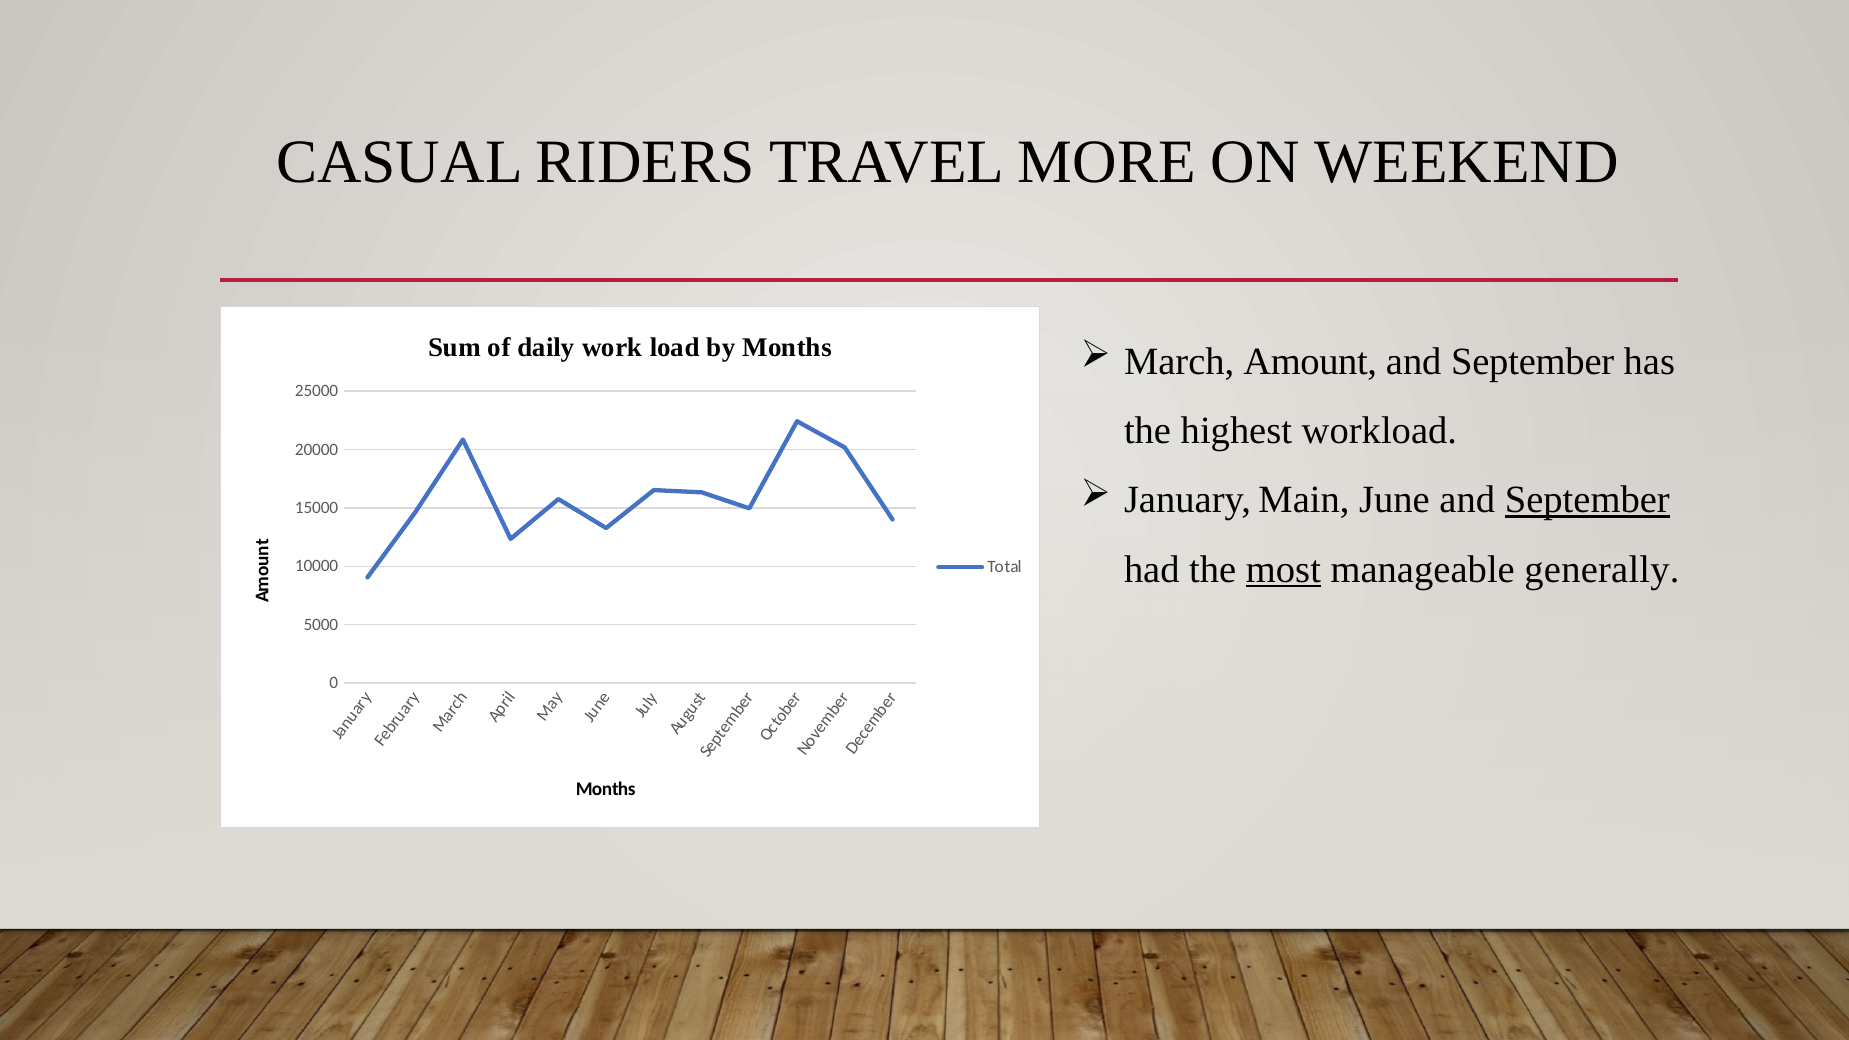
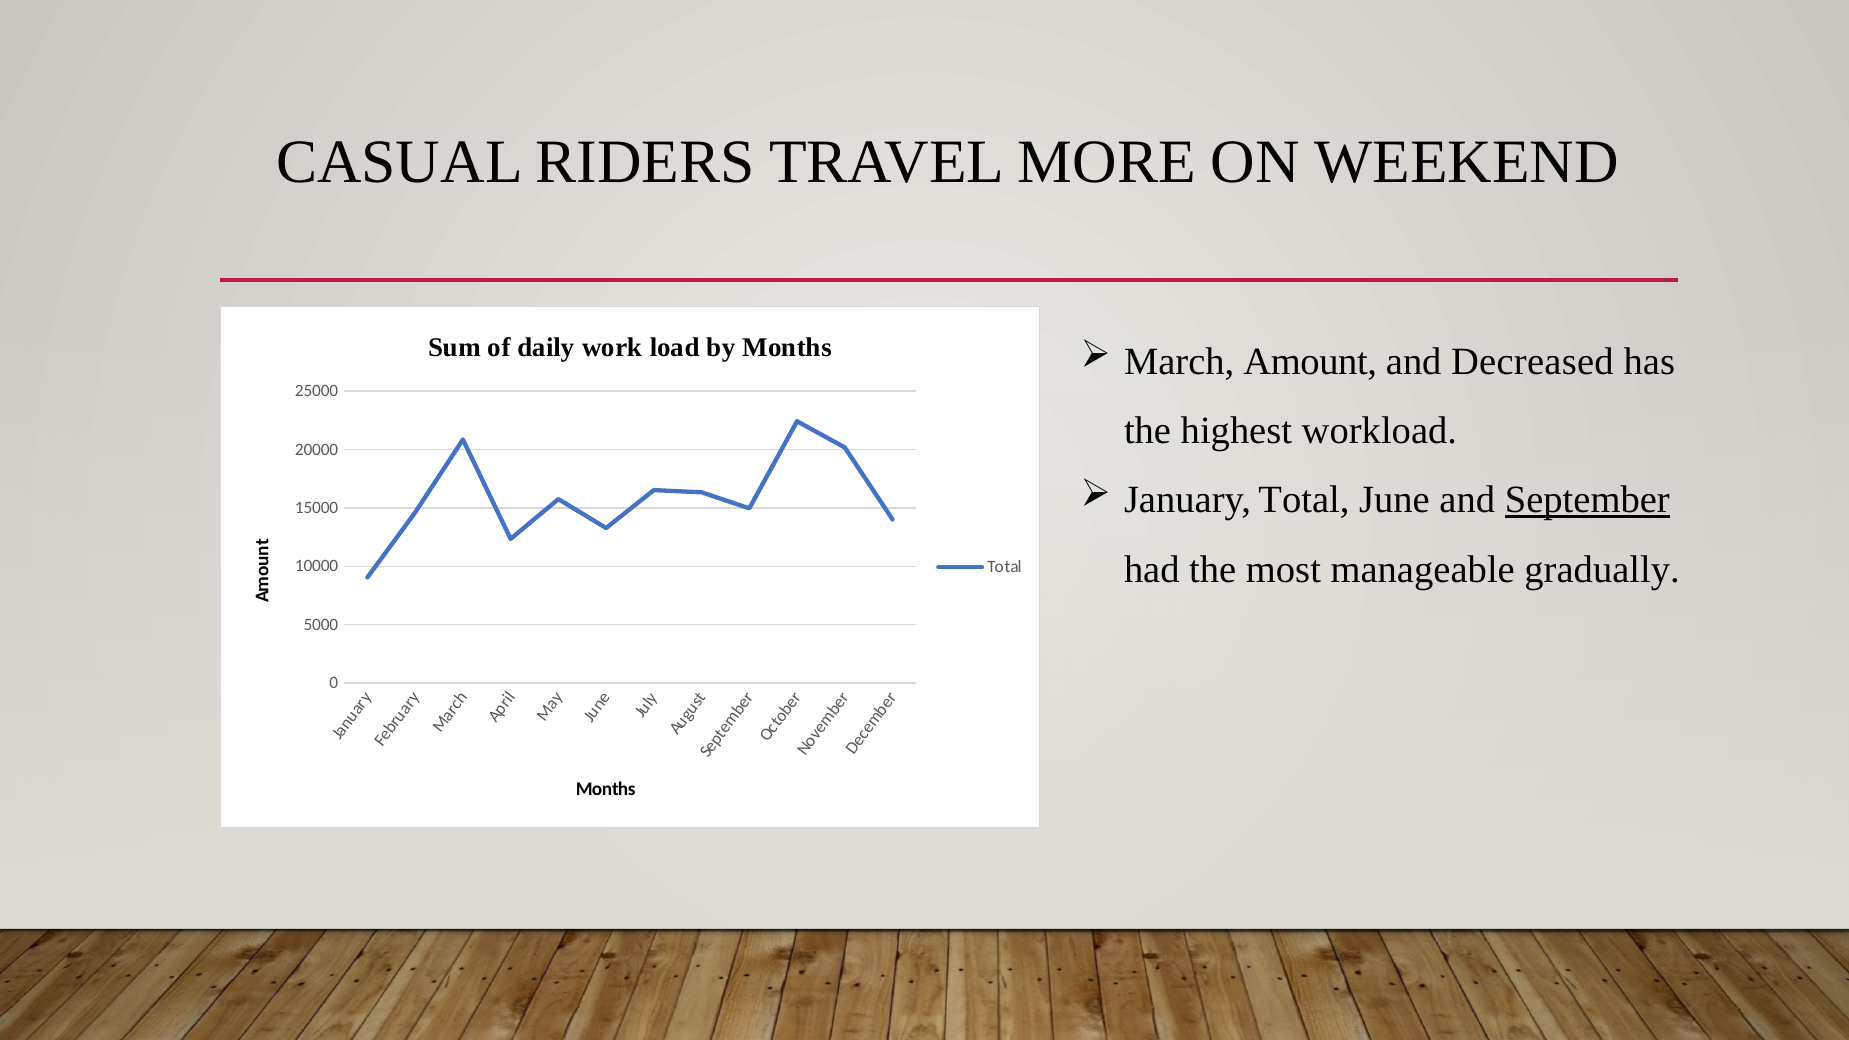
September: September -> Decreased (1532, 361)
January Main: Main -> Total (1304, 500)
most underline: present -> none (1283, 569)
generally: generally -> gradually (1602, 569)
